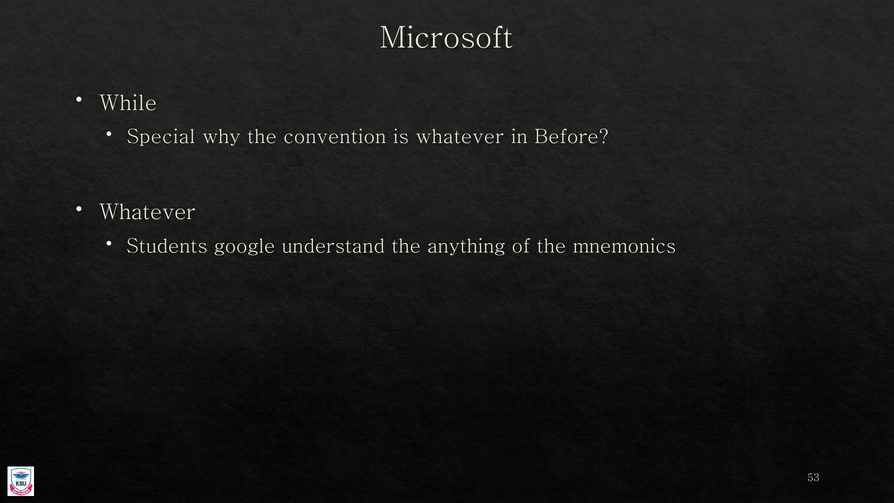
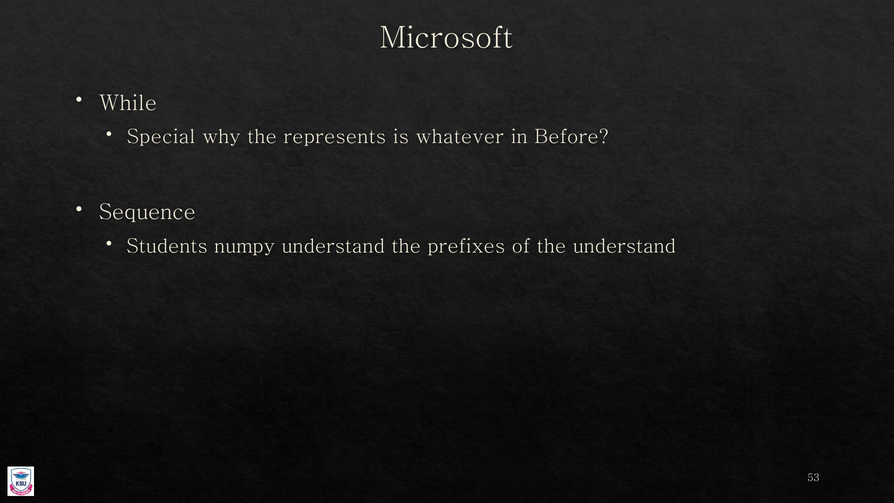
convention: convention -> represents (335, 137)
Whatever: Whatever -> Sequence (147, 212)
google: google -> numpy (245, 246)
anything: anything -> prefixes (466, 246)
the mnemonics: mnemonics -> understand (624, 246)
